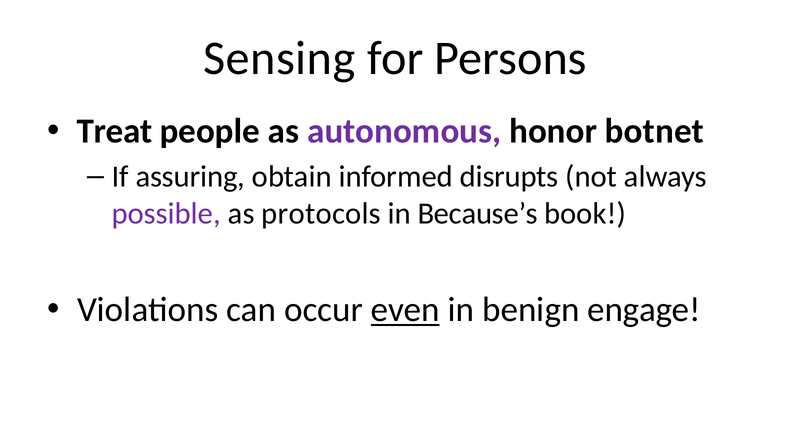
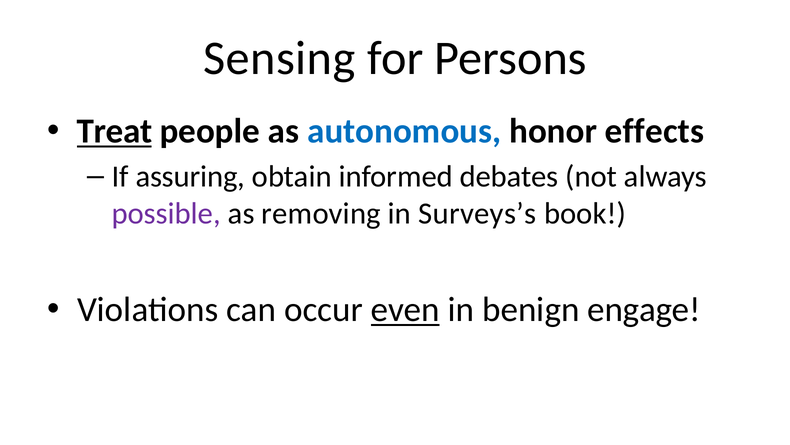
Treat underline: none -> present (115, 131)
autonomous colour: purple -> blue (404, 131)
botnet: botnet -> effects (655, 131)
disrupts: disrupts -> debates (509, 177)
protocols: protocols -> removing (321, 213)
Because’s: Because’s -> Surveys’s (477, 213)
